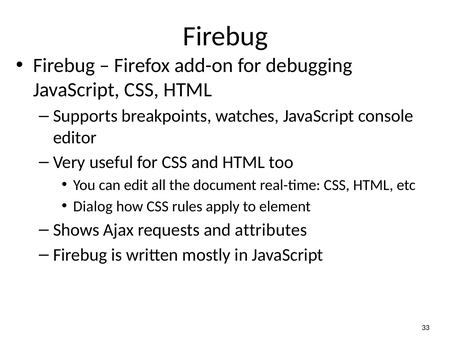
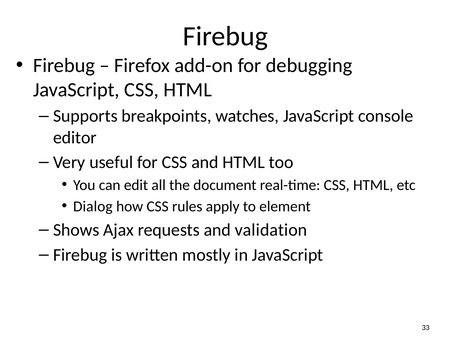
attributes: attributes -> validation (271, 230)
